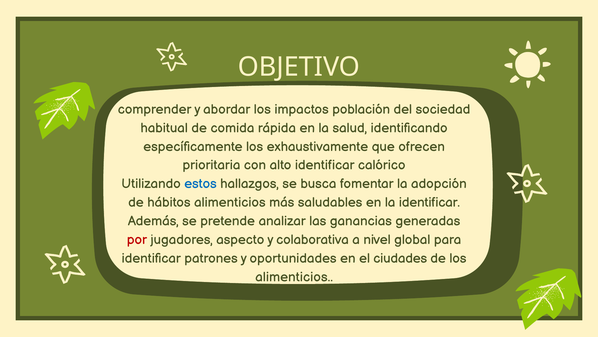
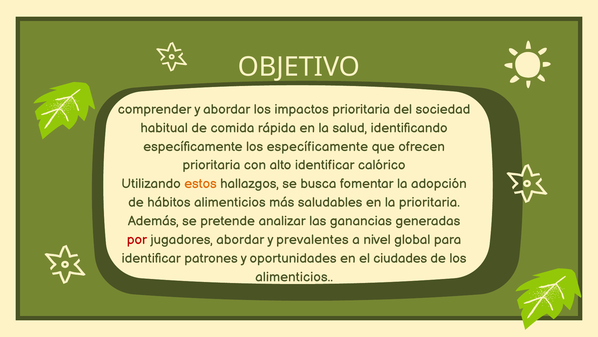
impactos población: población -> prioritaria (361, 109)
los exhaustivamente: exhaustivamente -> específicamente (317, 146)
estos colour: blue -> orange (201, 184)
la identificar: identificar -> prioritaria (429, 202)
jugadores aspecto: aspecto -> abordar (240, 239)
colaborativa: colaborativa -> prevalentes (312, 239)
